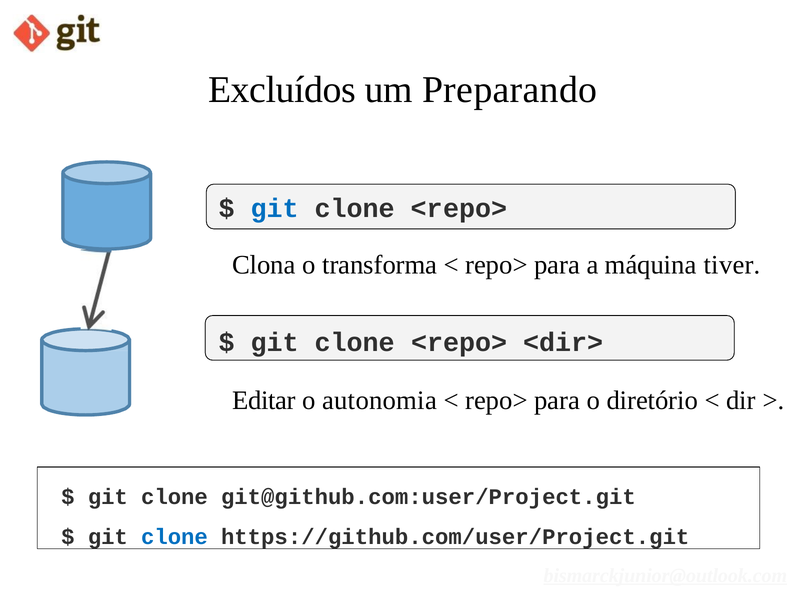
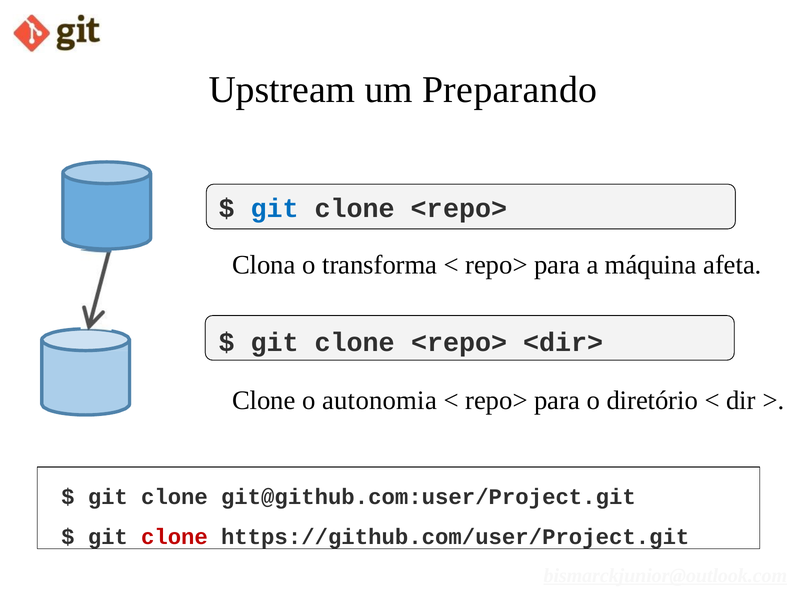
Excluídos: Excluídos -> Upstream (282, 90)
tiver: tiver -> afeta (732, 265)
Editar: Editar -> Clone (264, 400)
clone colour: blue -> red (174, 537)
